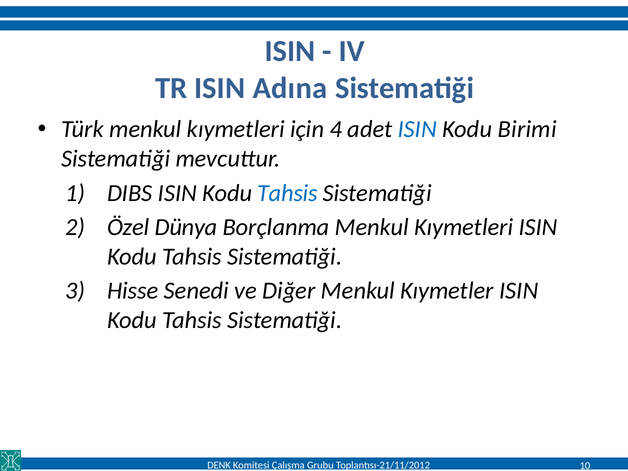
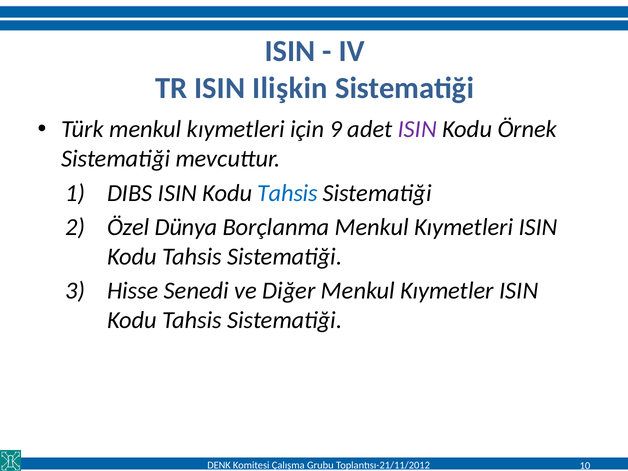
Adına: Adına -> Ilişkin (290, 88)
4: 4 -> 9 (336, 129)
ISIN colour: blue -> purple (417, 129)
Birimi: Birimi -> Örnek (527, 129)
